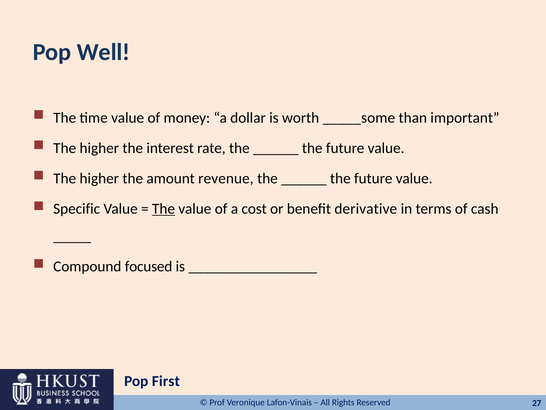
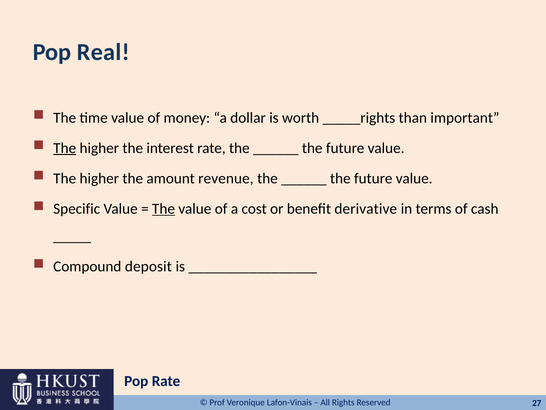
Well: Well -> Real (103, 52)
_____some: _____some -> _____rights (359, 118)
The underline: none -> present (65, 148)
focused: focused -> deposit (148, 266)
Pop First: First -> Rate (166, 381)
